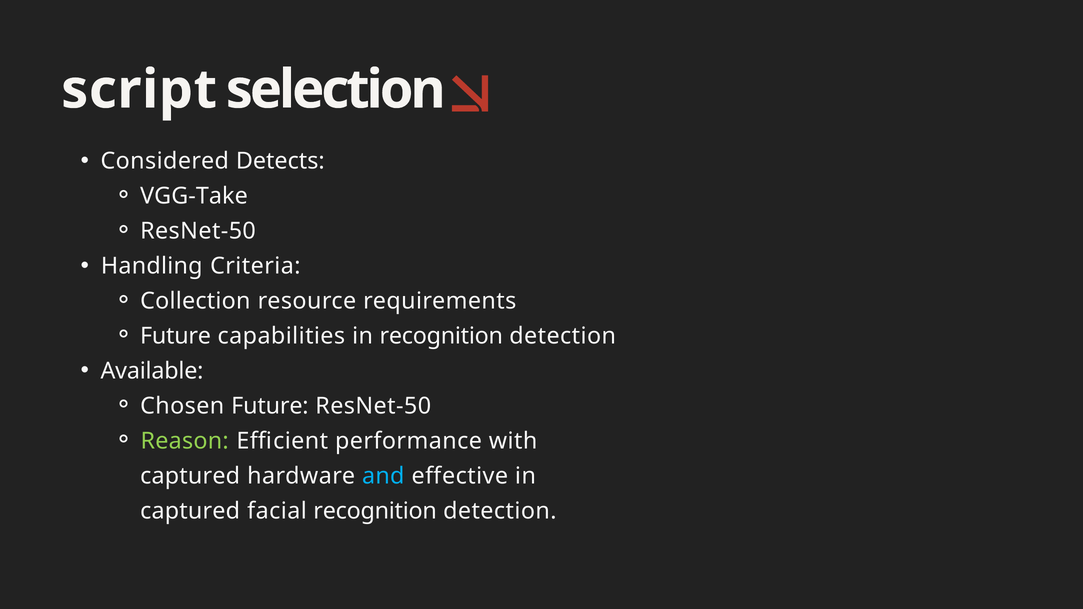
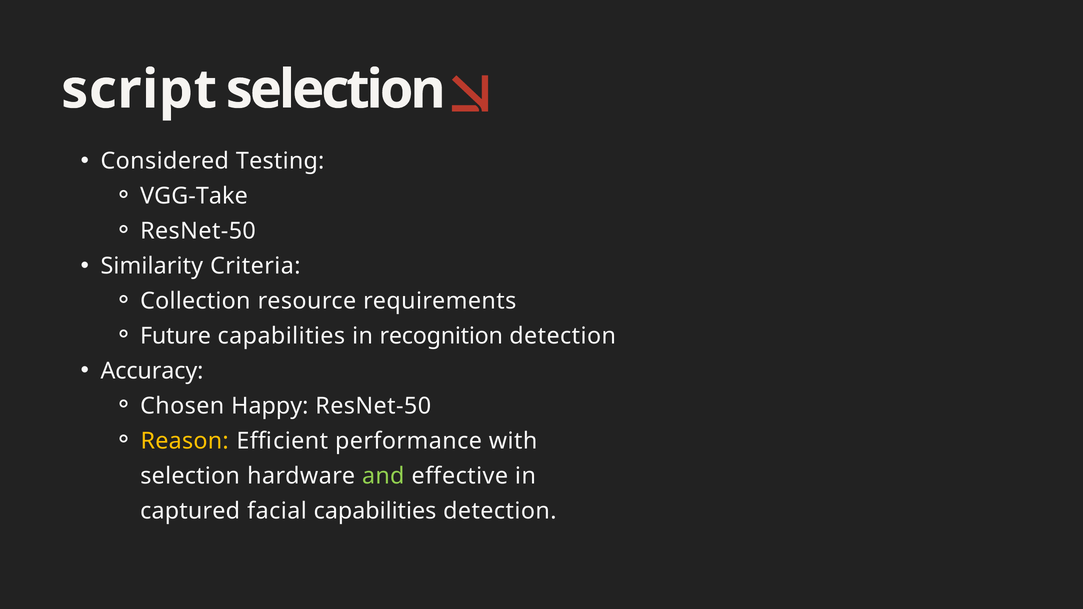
Detects: Detects -> Testing (280, 161)
Handling: Handling -> Similarity (152, 266)
Available: Available -> Accuracy (152, 371)
Chosen Future: Future -> Happy (270, 406)
Reason colour: light green -> yellow (185, 441)
captured: captured -> selection (190, 476)
and colour: light blue -> light green (383, 476)
facial recognition: recognition -> capabilities (375, 511)
